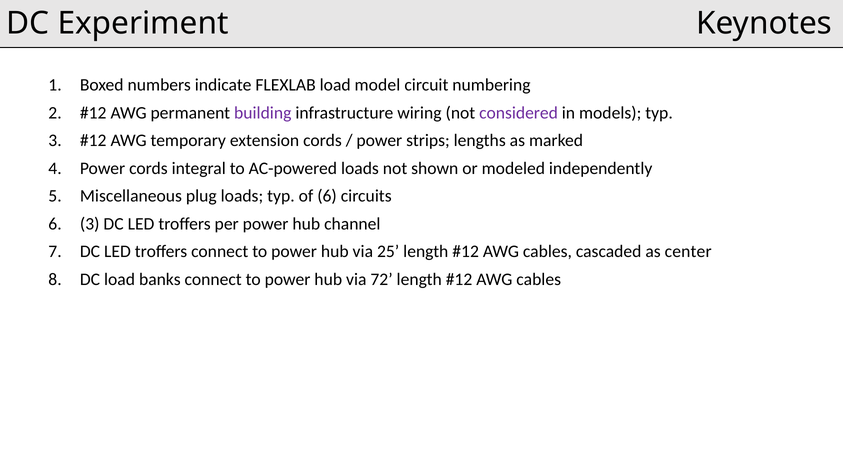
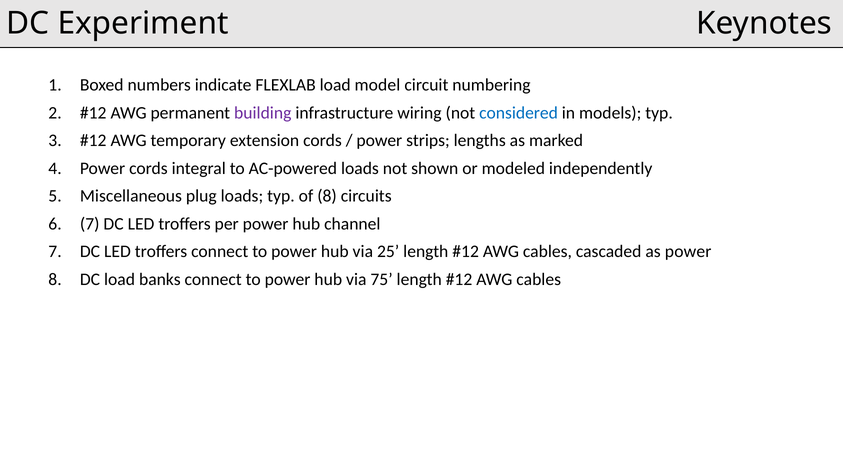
considered colour: purple -> blue (519, 113)
of 6: 6 -> 8 (327, 196)
3: 3 -> 7 (90, 224)
as center: center -> power (688, 252)
72: 72 -> 75 (382, 279)
